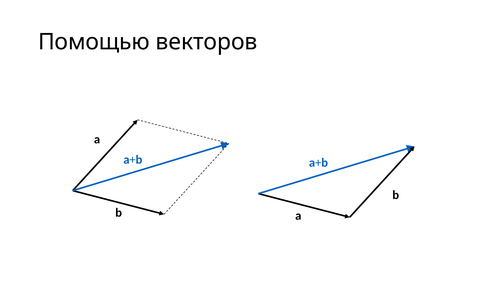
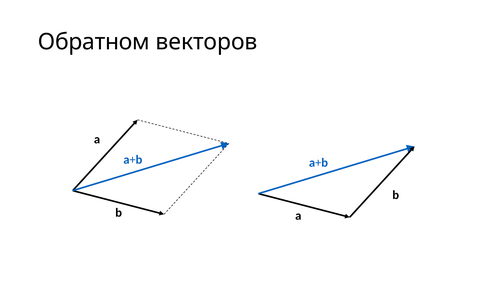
Помощью: Помощью -> Обратном (94, 42)
